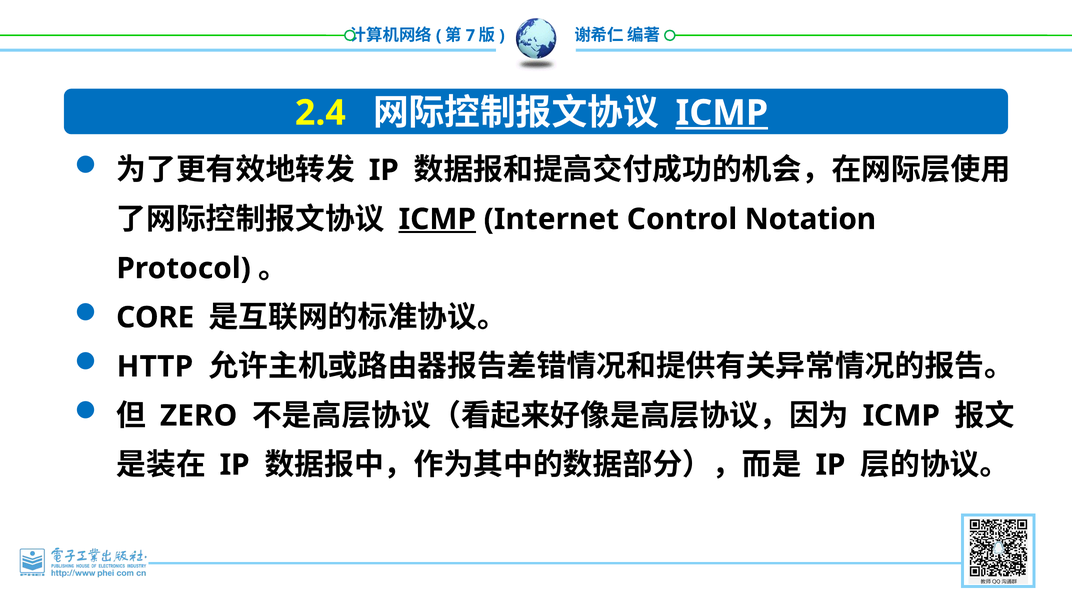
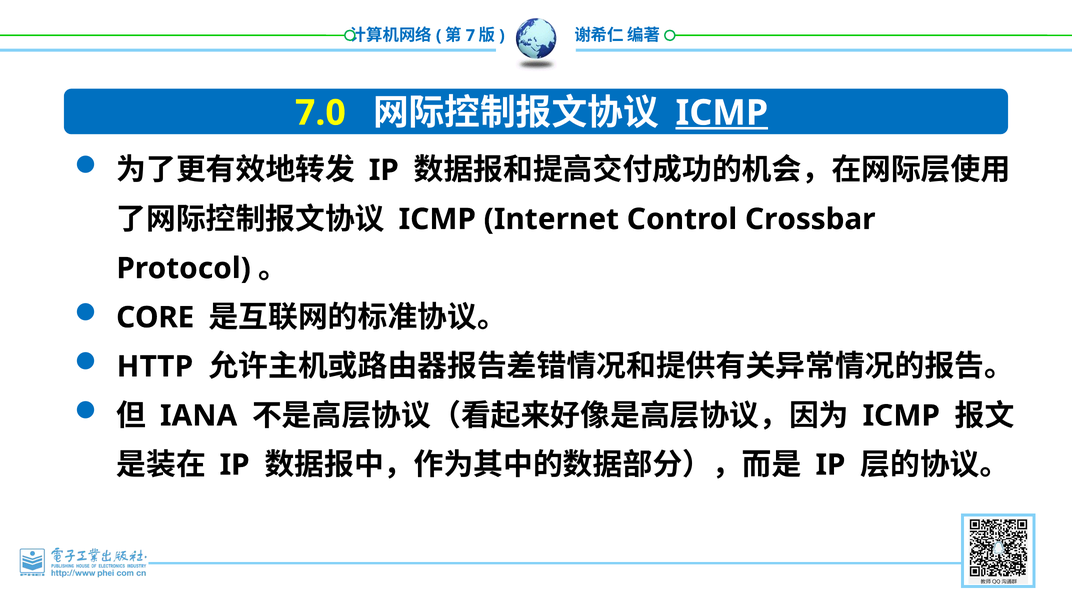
2.4: 2.4 -> 7.0 (320, 113)
ICMP underline: present -> none (437, 219)
Notation: Notation -> Crossbar (810, 219)
ZERO: ZERO -> IANA (199, 416)
